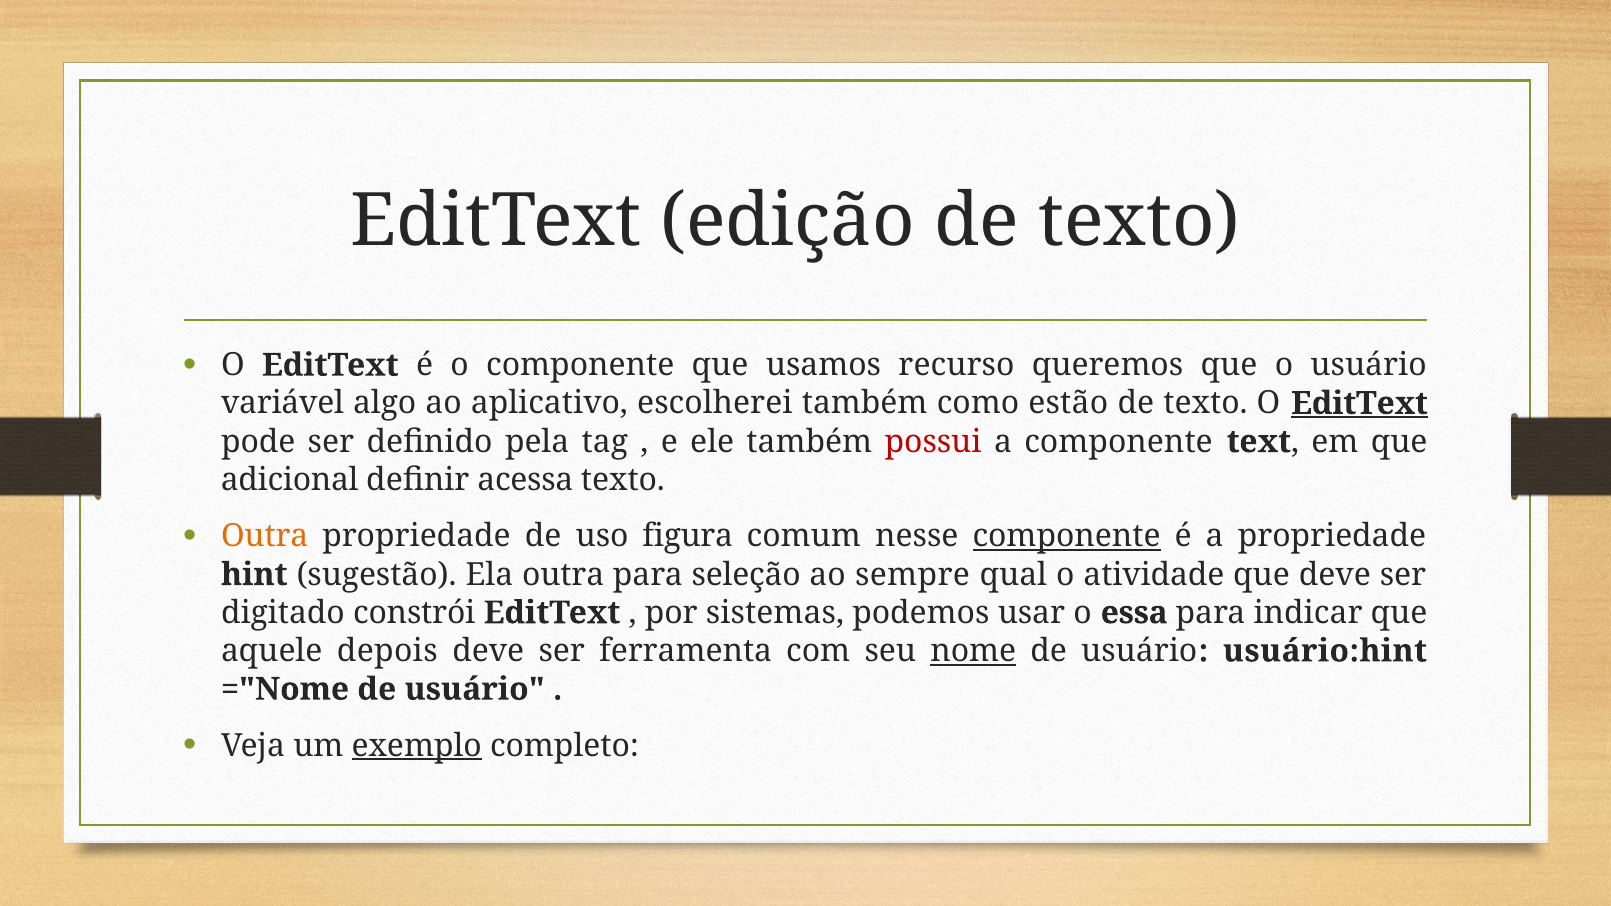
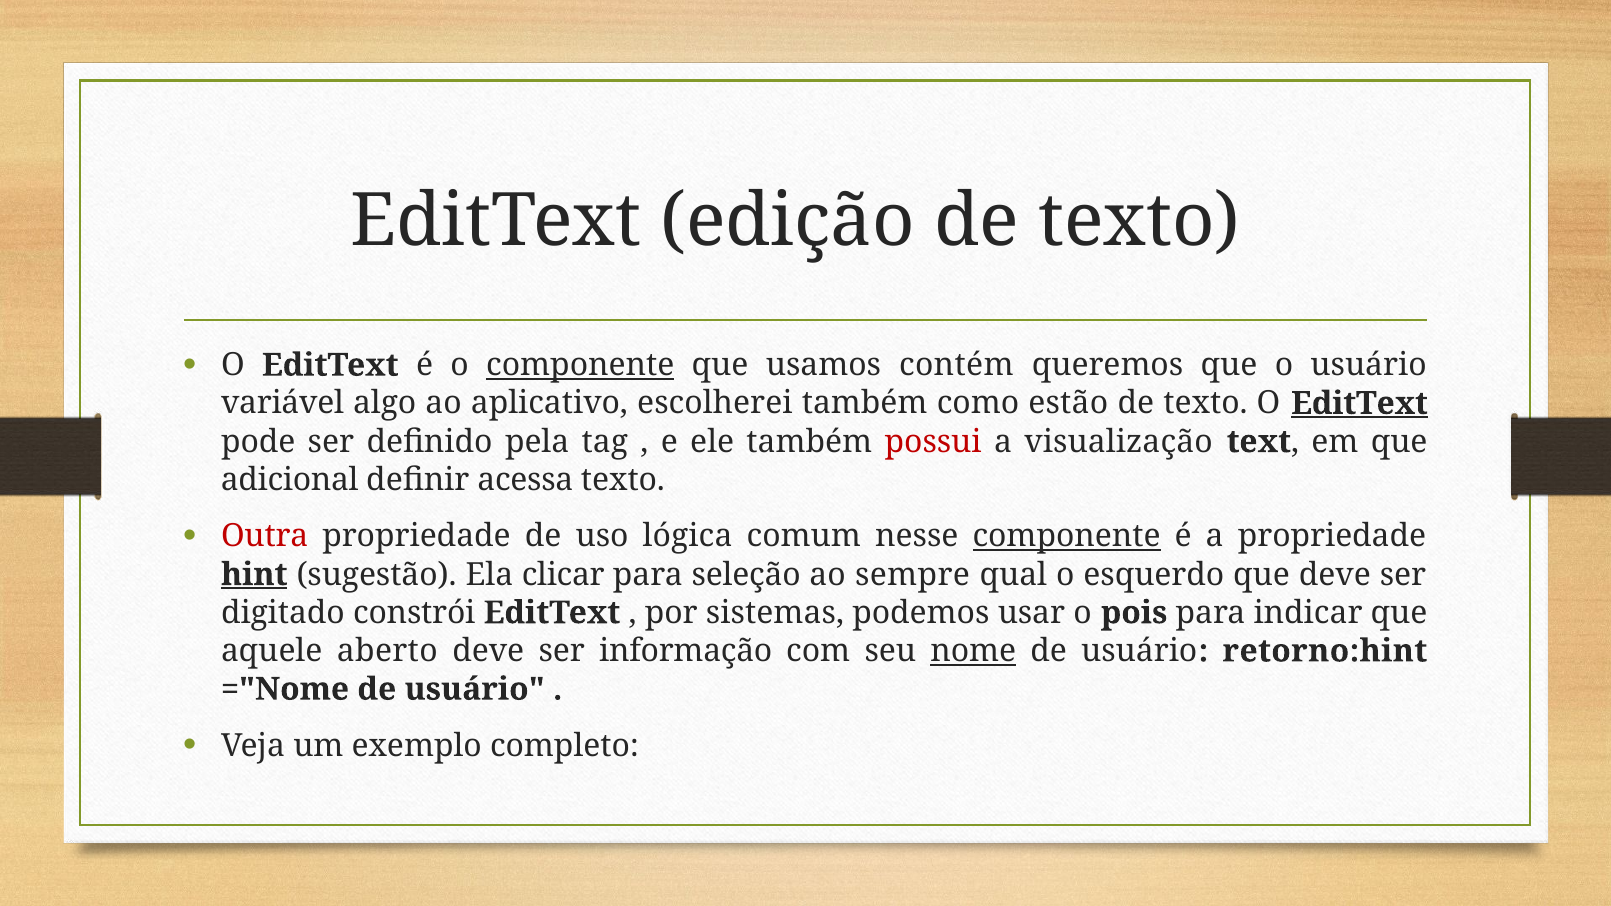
componente underline: none -> present (580, 365)
recurso: recurso -> contém (956, 365)
a componente: componente -> visualização (1118, 442)
Outra colour: orange -> red (265, 536)
figura: figura -> lógica (688, 536)
hint underline: none -> present (254, 575)
Ela outra: outra -> clicar (563, 575)
atividade: atividade -> esquerdo (1154, 575)
essa: essa -> pois (1134, 613)
depois: depois -> aberto (387, 651)
ferramenta: ferramenta -> informação (686, 651)
usuário:hint: usuário:hint -> retorno:hint (1325, 651)
exemplo underline: present -> none (417, 746)
